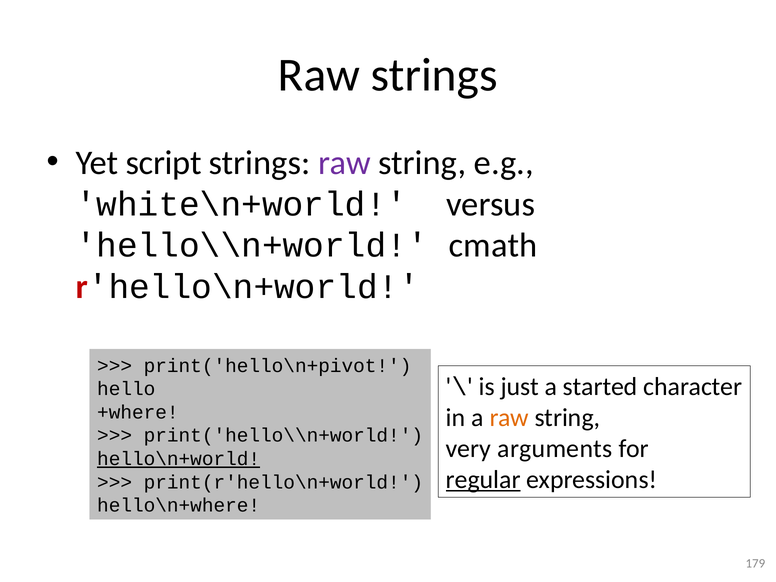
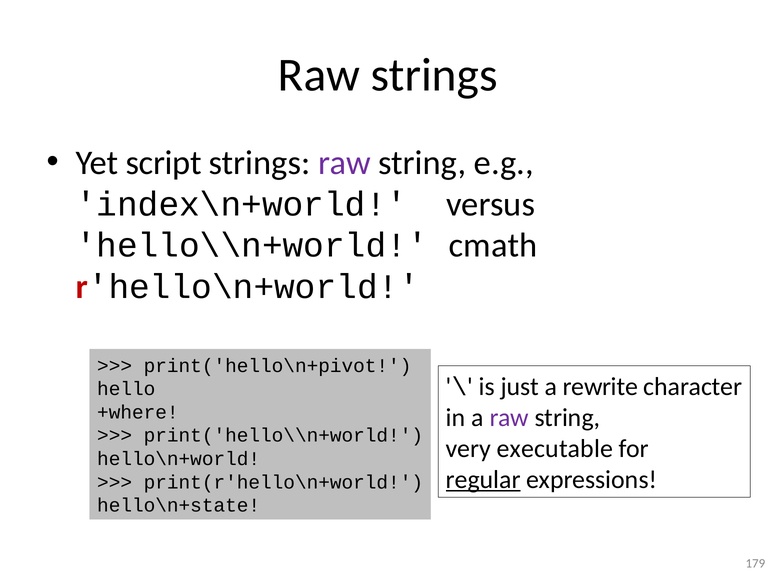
white\n+world: white\n+world -> index\n+world (241, 204)
started: started -> rewrite (600, 387)
raw colour: orange -> purple (509, 418)
arguments: arguments -> executable (555, 449)
hello\n+world underline: present -> none (179, 459)
hello\n+where: hello\n+where -> hello\n+state (179, 505)
